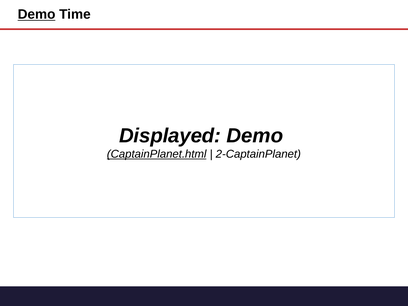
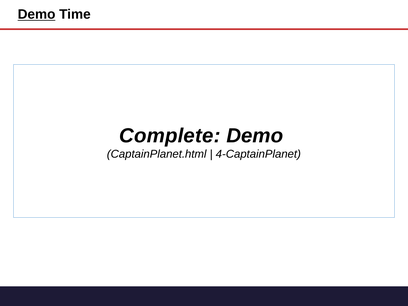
Displayed: Displayed -> Complete (170, 136)
CaptainPlanet.html underline: present -> none (157, 154)
2-CaptainPlanet: 2-CaptainPlanet -> 4-CaptainPlanet (258, 154)
